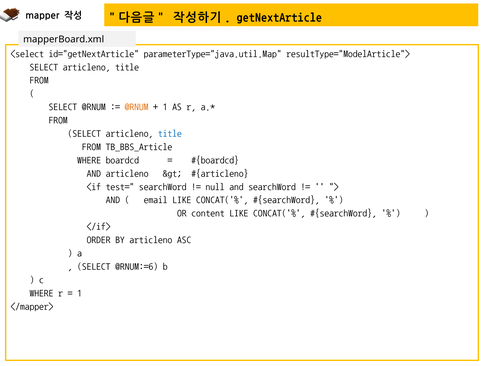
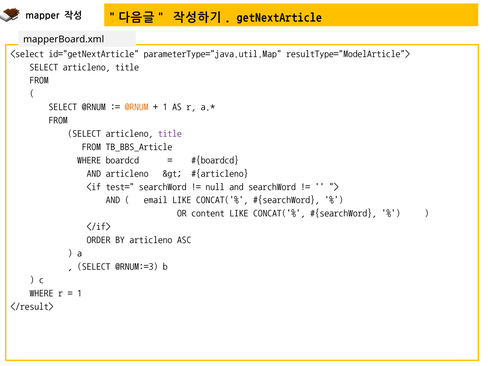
title colour: blue -> purple (170, 133)
@RNUM:=6: @RNUM:=6 -> @RNUM:=3 (137, 266)
</mapper>: </mapper> -> </result> (32, 306)
